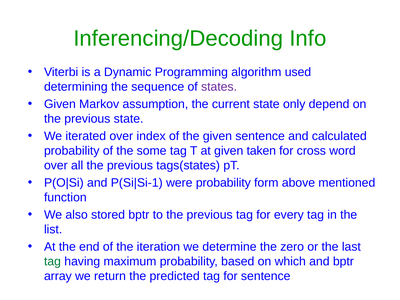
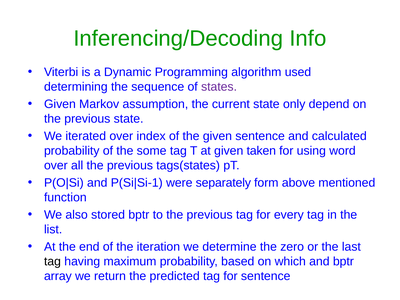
cross: cross -> using (311, 151)
were probability: probability -> separately (223, 183)
tag colour: green -> black (52, 261)
